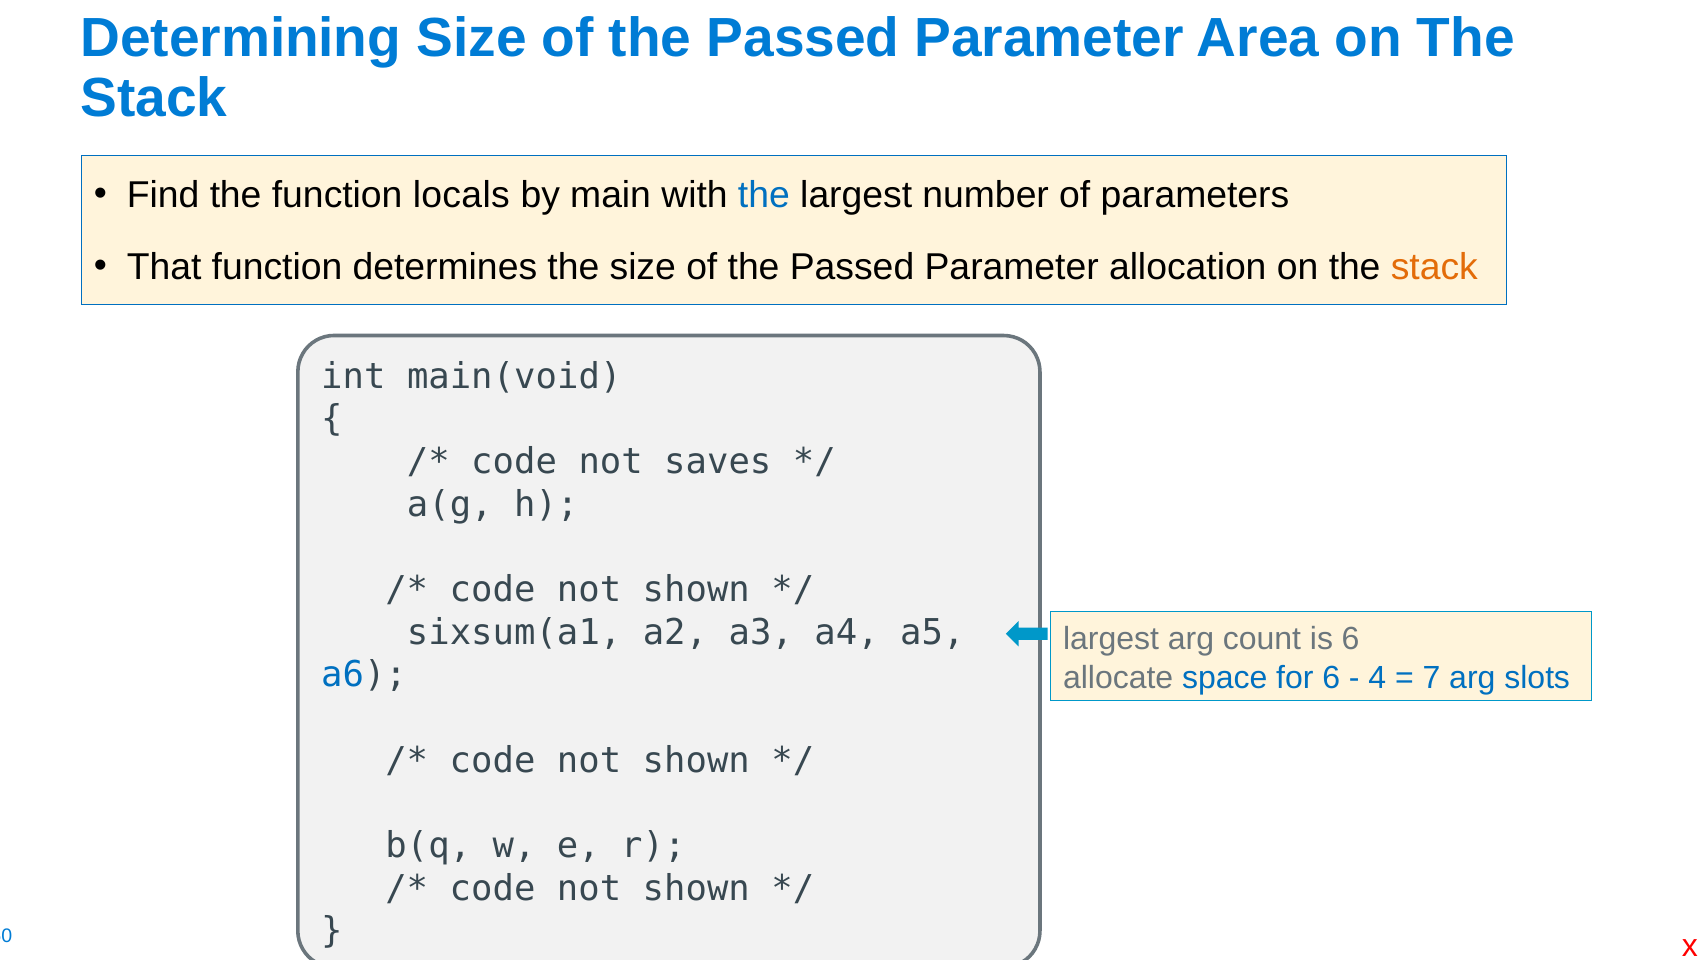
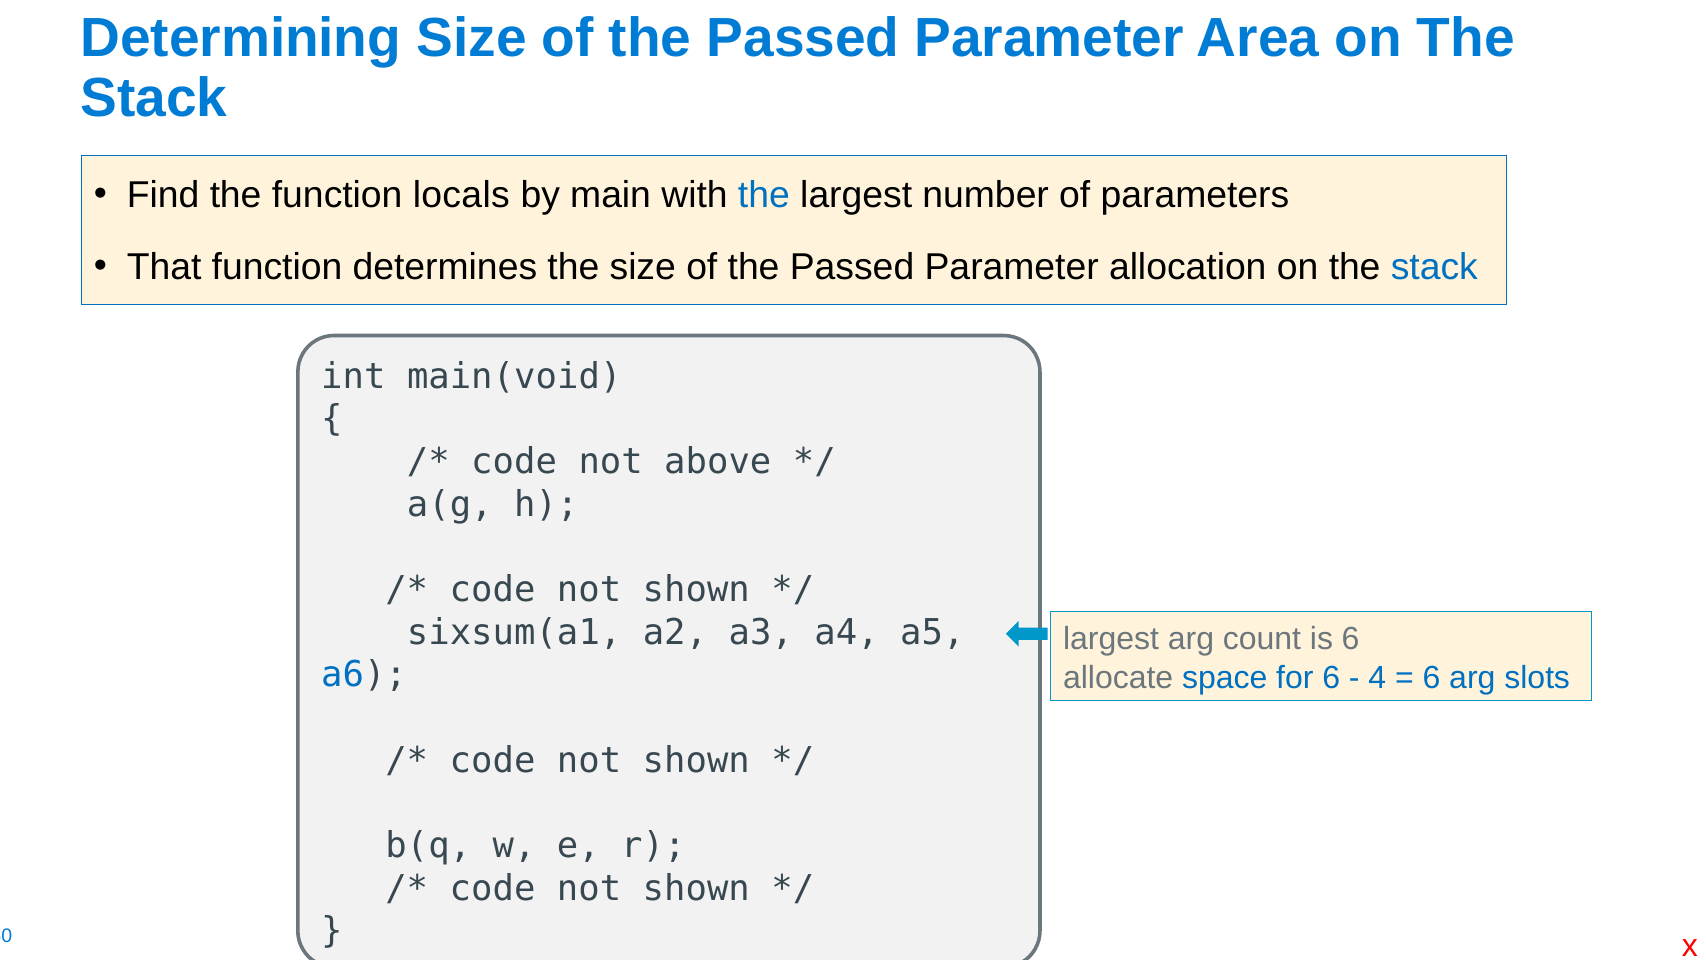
stack colour: orange -> blue (1434, 267)
saves: saves -> above (718, 462)
7: 7 -> 6 (1431, 677)
